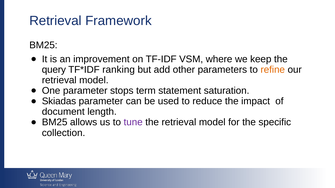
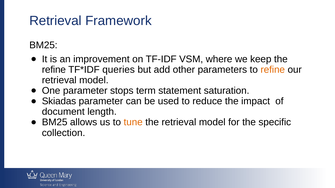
query: query -> refine (54, 70)
ranking: ranking -> queries (119, 70)
tune colour: purple -> orange (133, 123)
